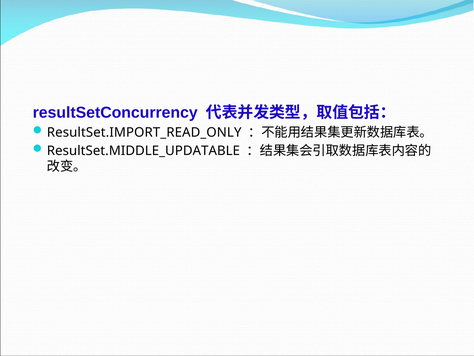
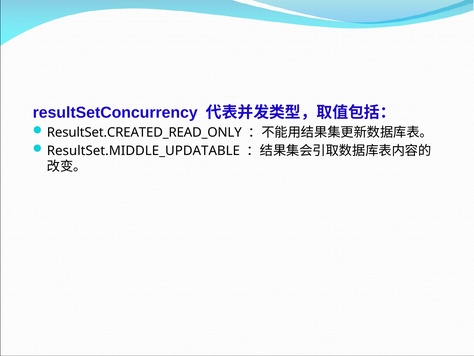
ResultSet.IMPORT_READ_ONLY: ResultSet.IMPORT_READ_ONLY -> ResultSet.CREATED_READ_ONLY (144, 132)
